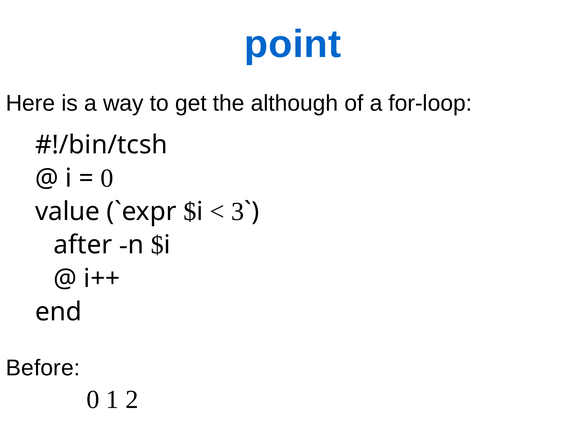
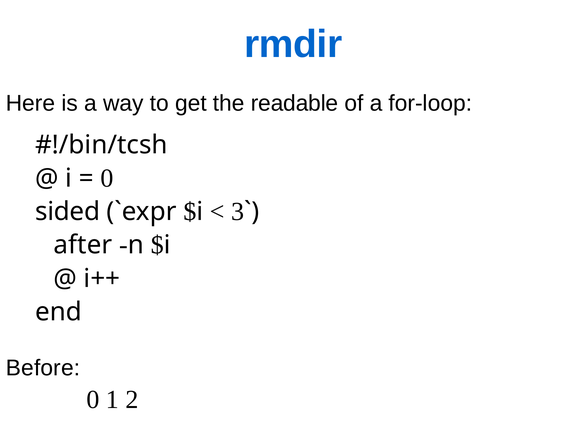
point: point -> rmdir (293, 44)
although: although -> readable (295, 103)
value: value -> sided (68, 211)
